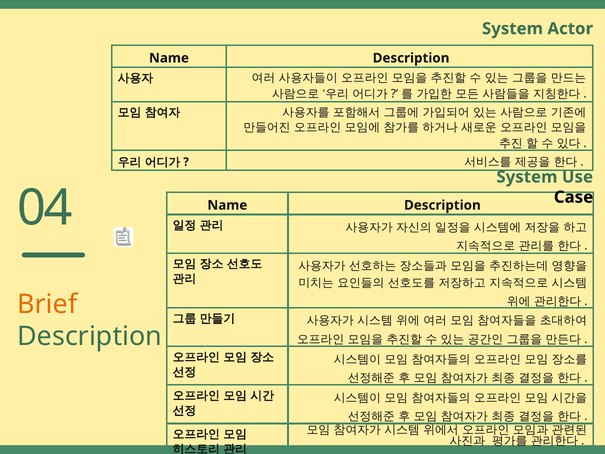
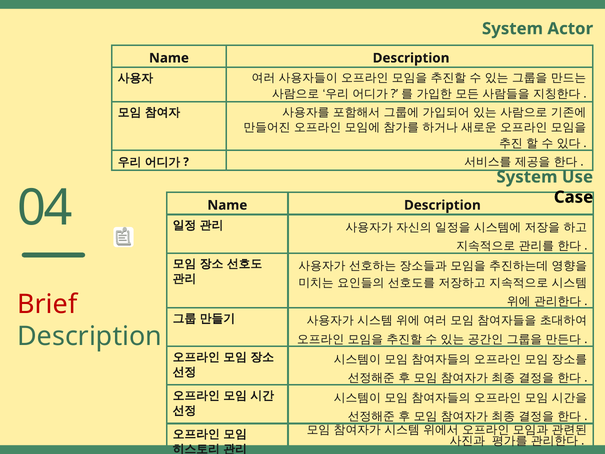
Brief colour: orange -> red (47, 304)
